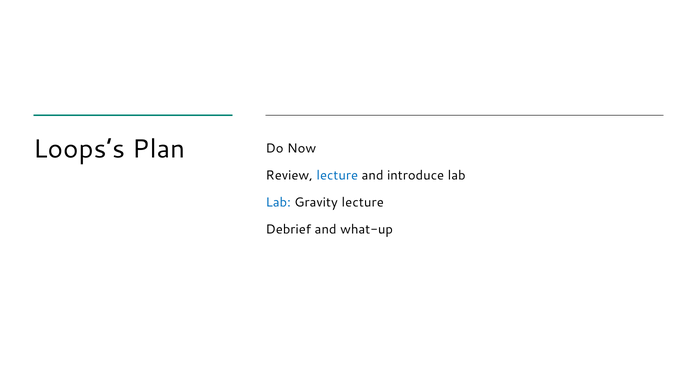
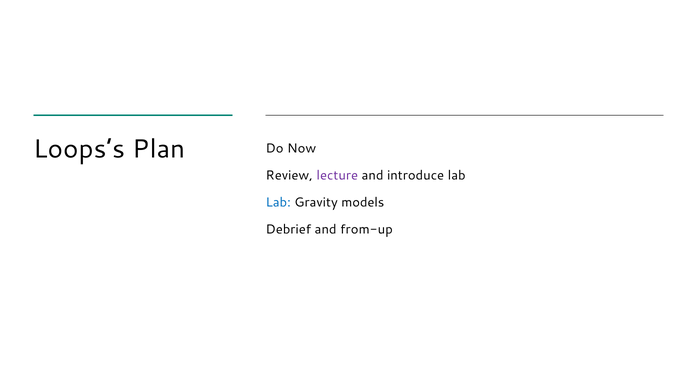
lecture colour: blue -> purple (337, 176)
Gravity lecture: lecture -> models (363, 203)
what-up: what-up -> from-up (367, 230)
